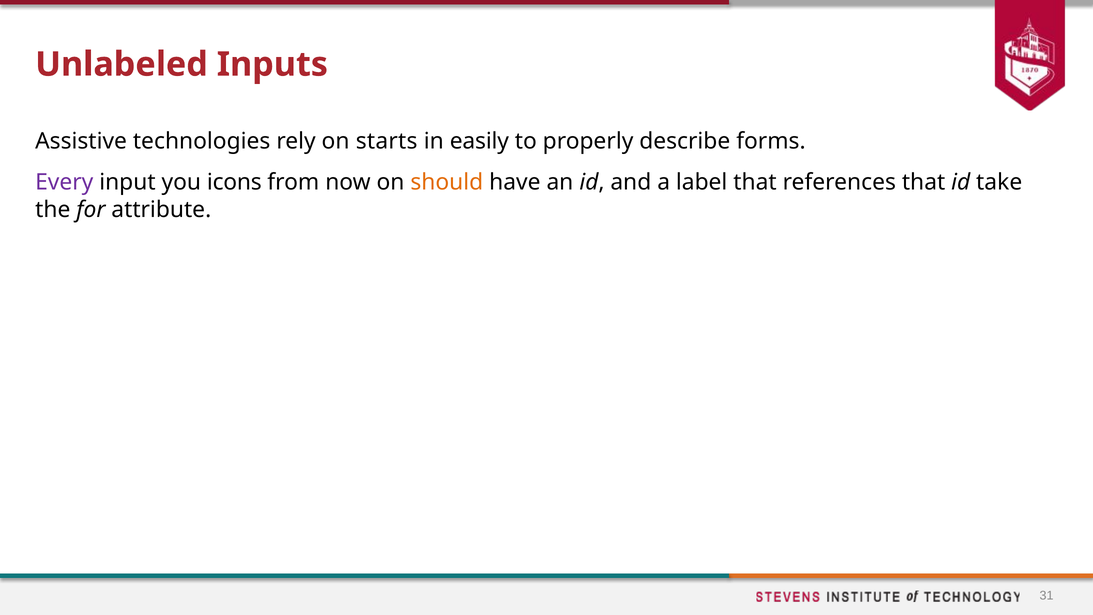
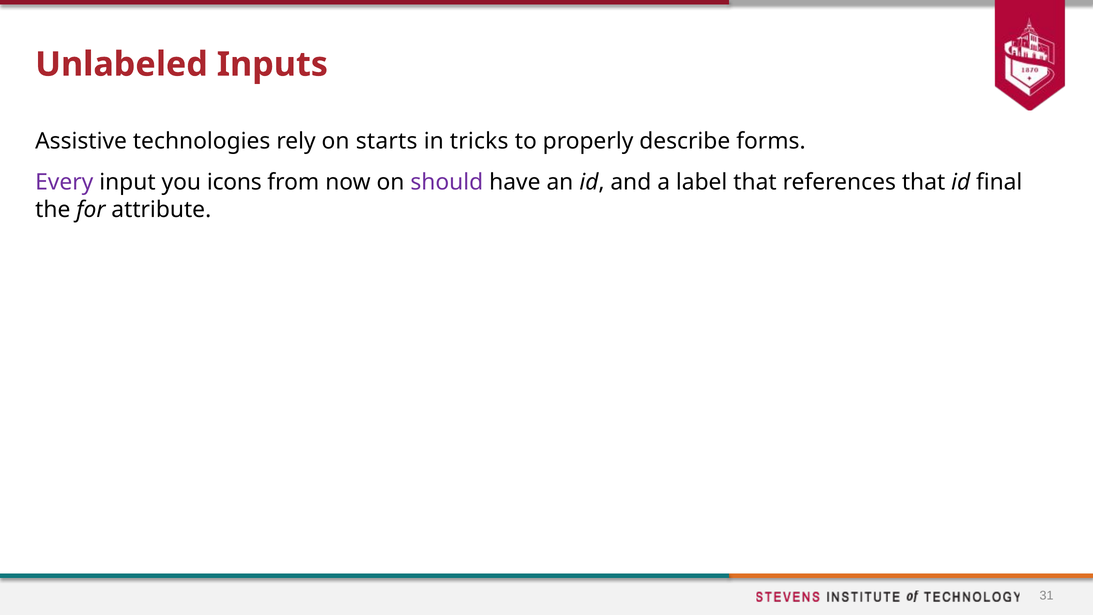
easily: easily -> tricks (479, 141)
should colour: orange -> purple (447, 182)
take: take -> final (999, 182)
